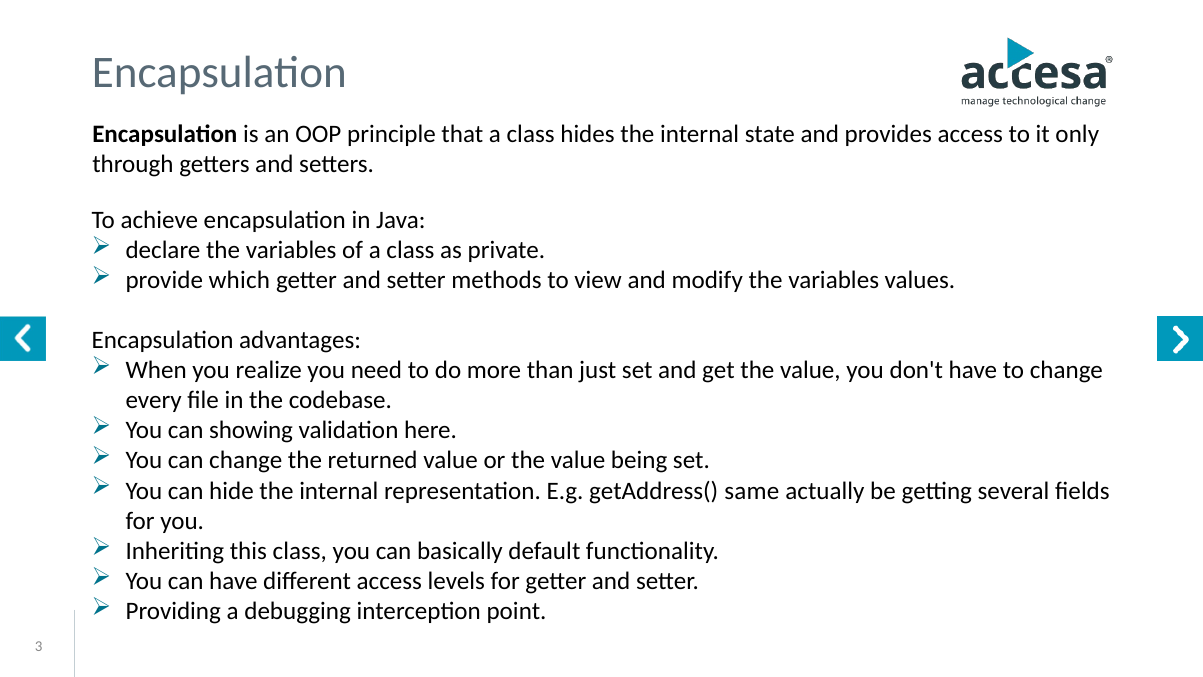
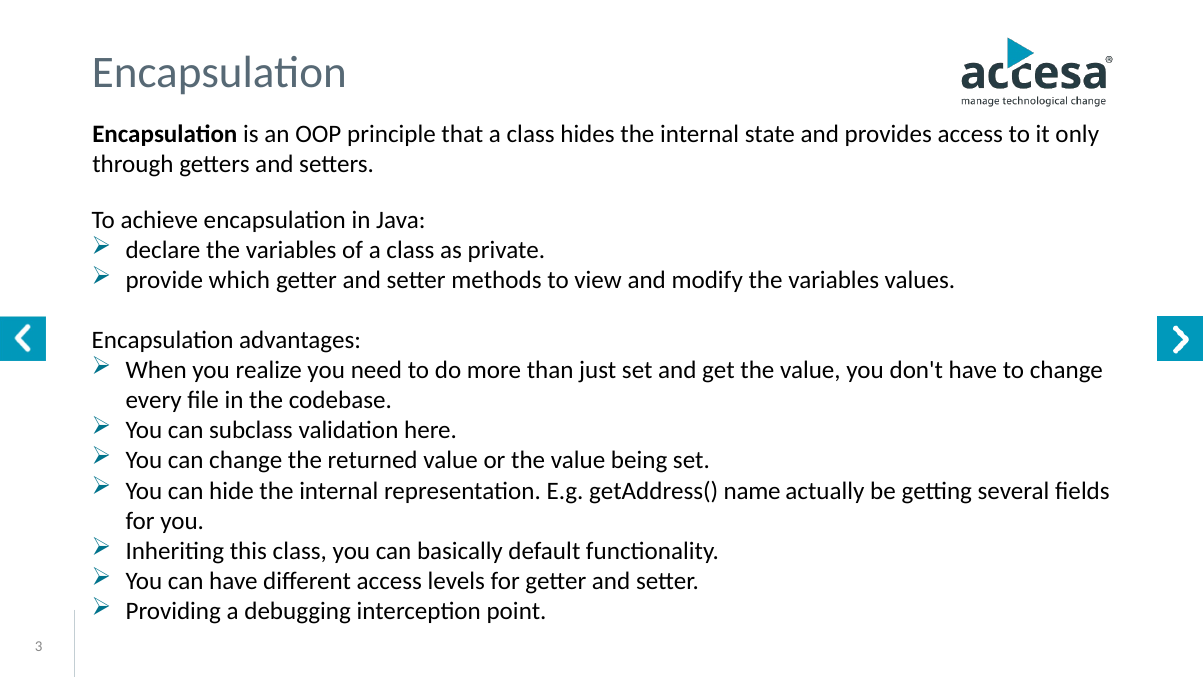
showing: showing -> subclass (251, 430)
same: same -> name (752, 491)
